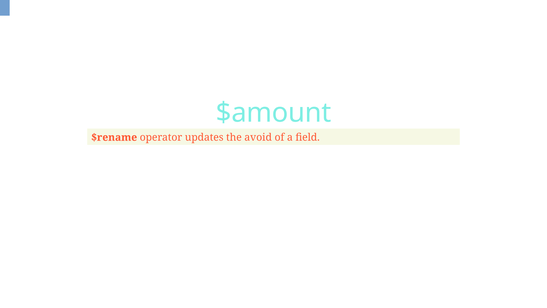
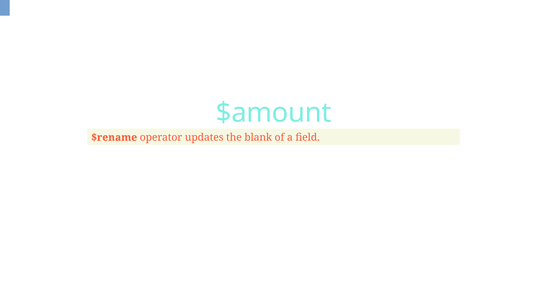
avoid: avoid -> blank (258, 137)
